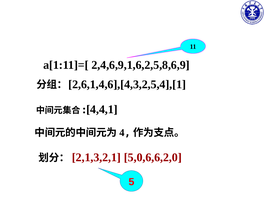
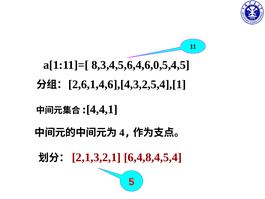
2,4,6,9,1,6,2,5,8,6,9: 2,4,6,9,1,6,2,5,8,6,9 -> 8,3,4,5,6,4,6,0,5,4,5 (141, 65)
5,0,6,6,2,0: 5,0,6,6,2,0 -> 6,4,8,4,5,4 (153, 157)
